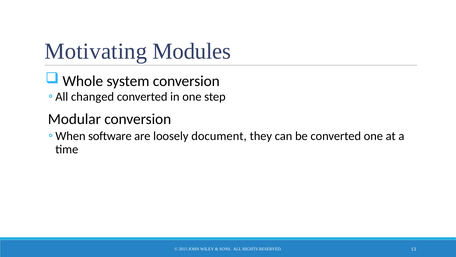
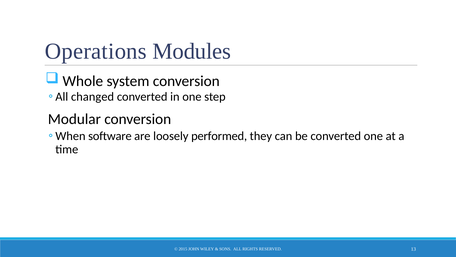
Motivating: Motivating -> Operations (96, 51)
document: document -> performed (219, 136)
